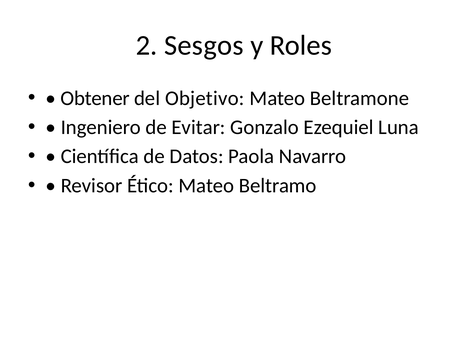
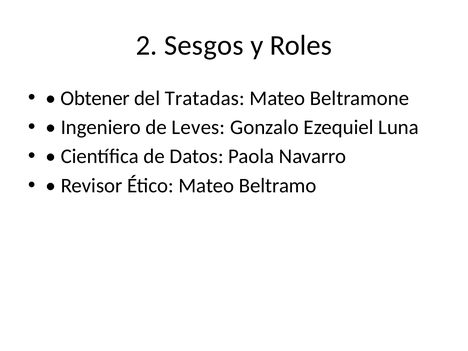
Objetivo: Objetivo -> Tratadas (205, 98)
Evitar: Evitar -> Leves (198, 127)
